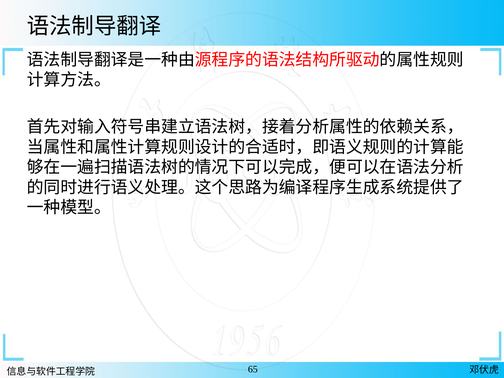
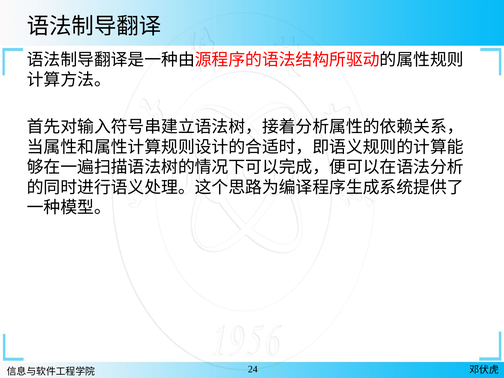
65: 65 -> 24 (253, 369)
